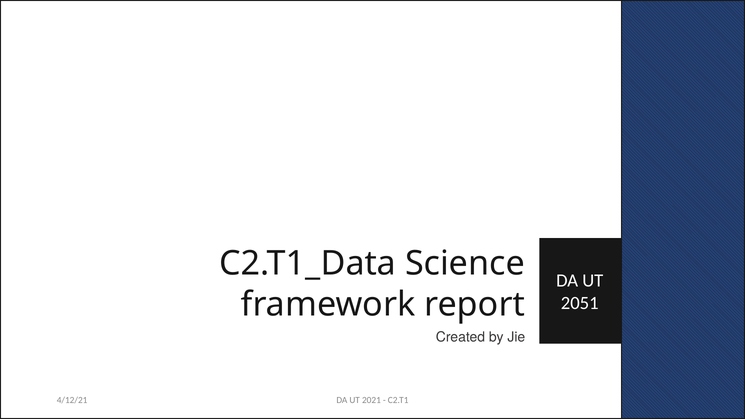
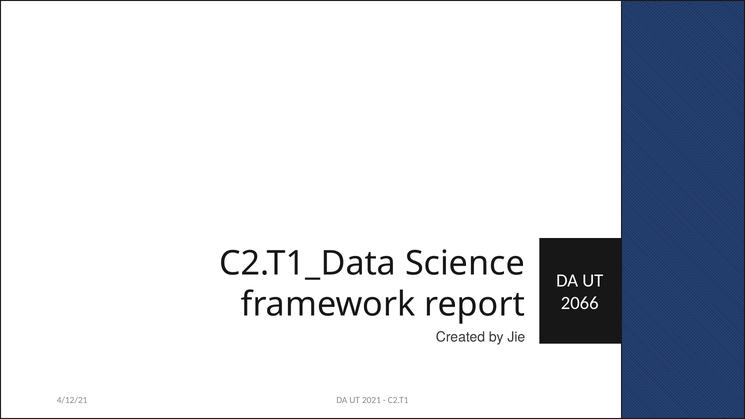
2051: 2051 -> 2066 (580, 303)
